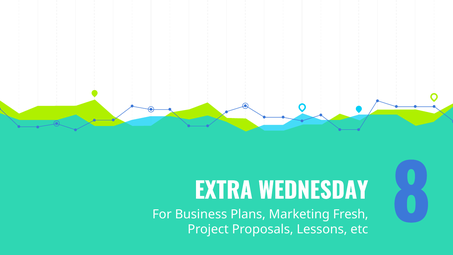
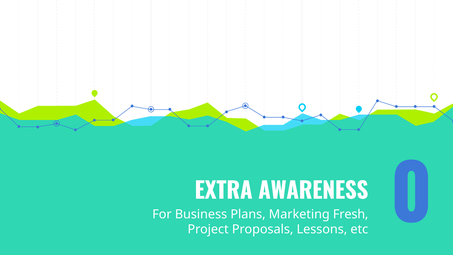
WEDNESDAY: WEDNESDAY -> AWARENESS (313, 191)
8: 8 -> 0 (411, 197)
